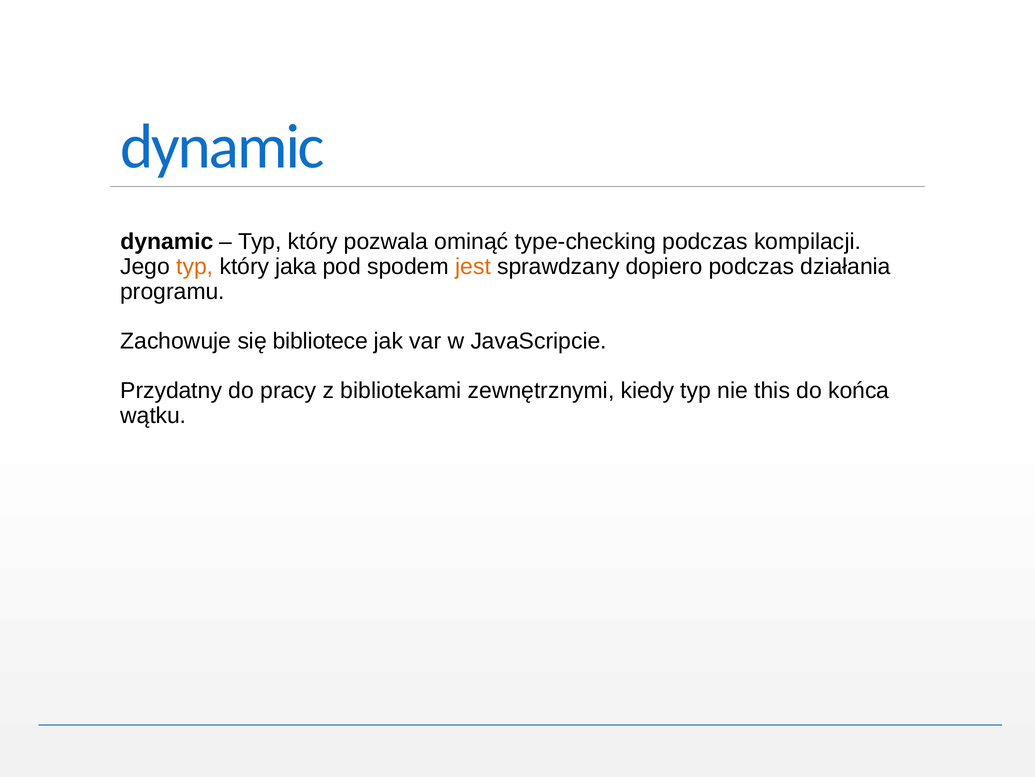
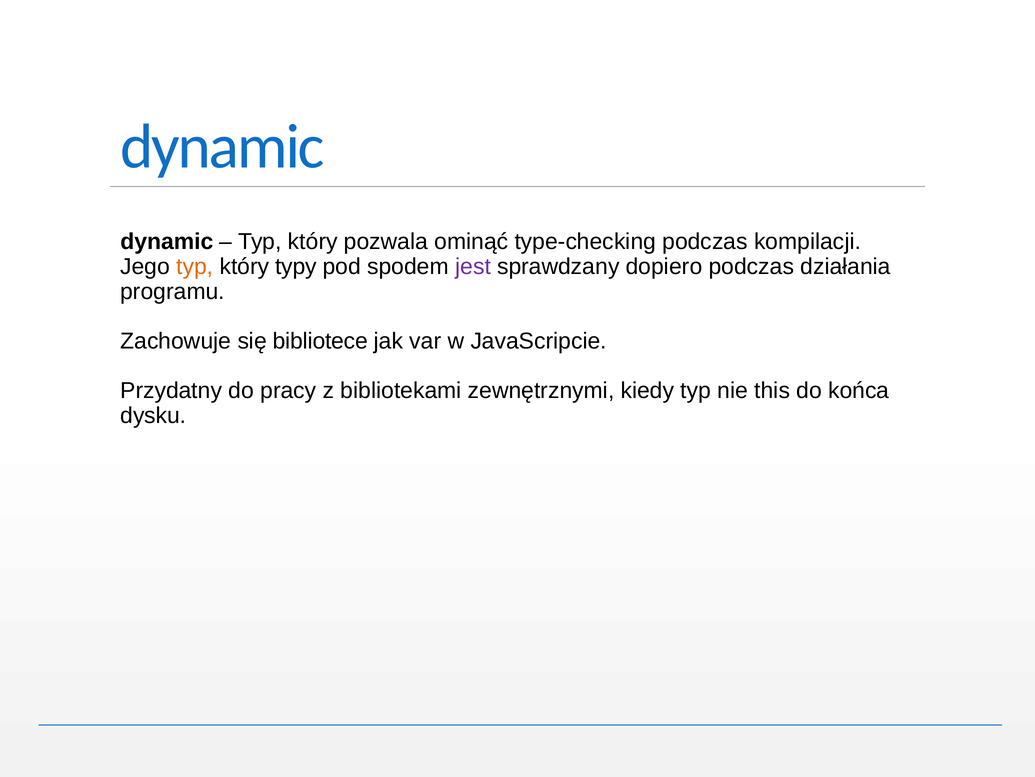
jaka: jaka -> typy (296, 266)
jest colour: orange -> purple (473, 266)
wątku: wątku -> dysku (153, 415)
